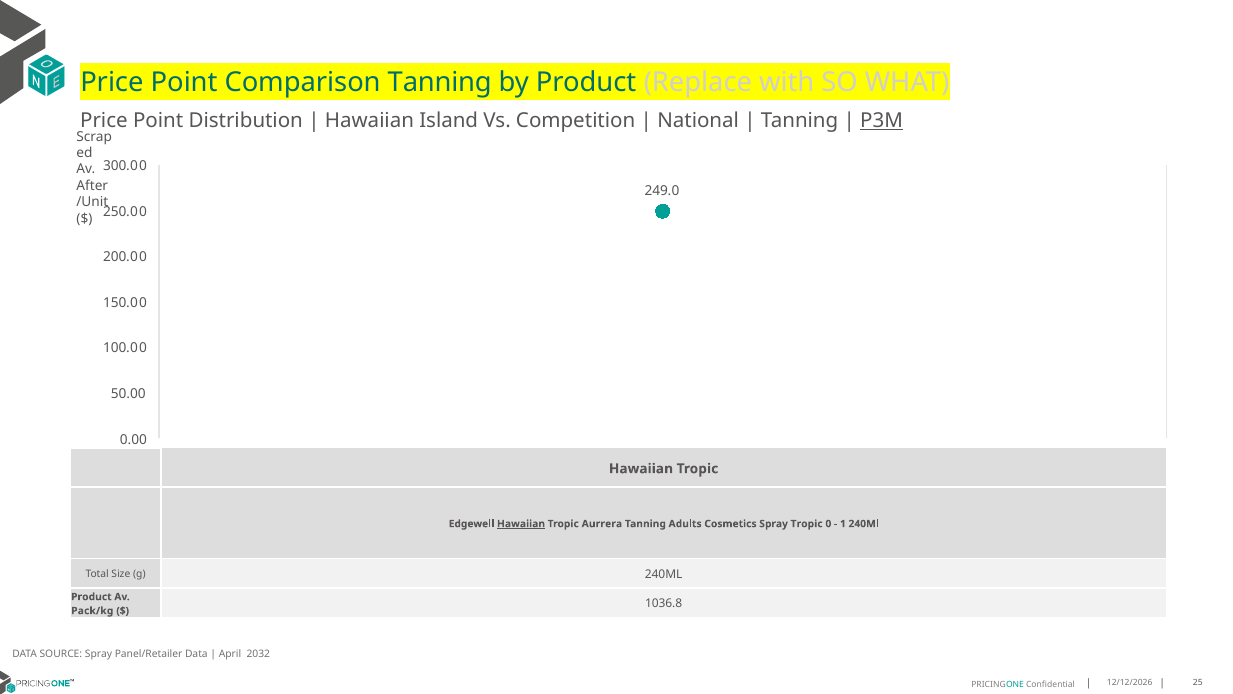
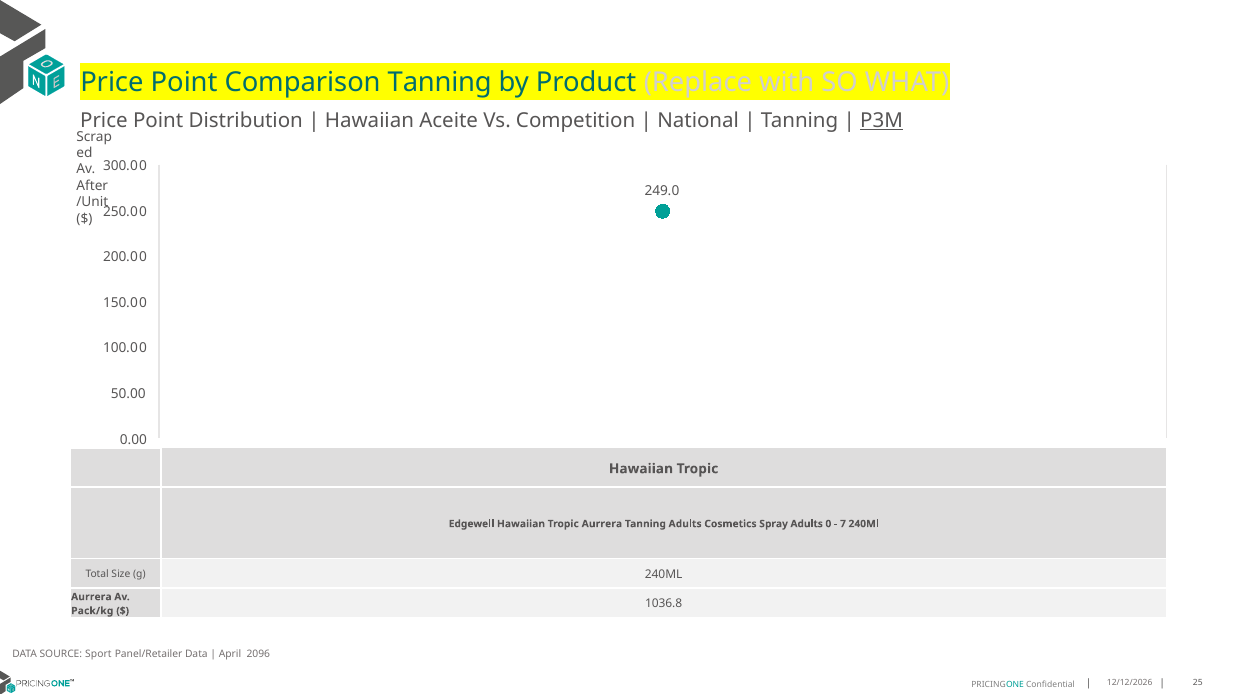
Island: Island -> Aceite (449, 120)
Hawaiian underline: present -> none (521, 523)
Spray Tropic: Tropic -> Adults (807, 523)
1: 1 -> 7 (843, 523)
Product: Product -> Aurrera (91, 596)
SOURCE Spray: Spray -> Sport (98, 653)
2032: 2032 -> 2096 (258, 653)
